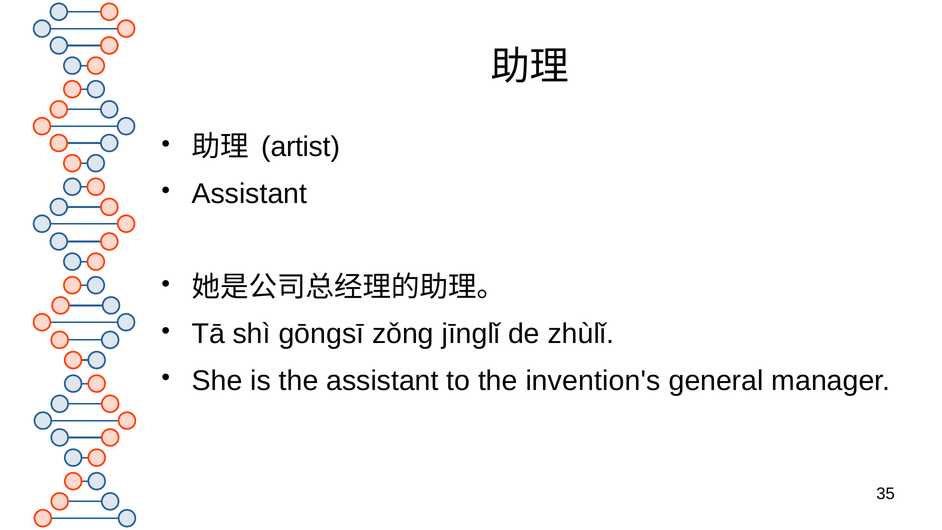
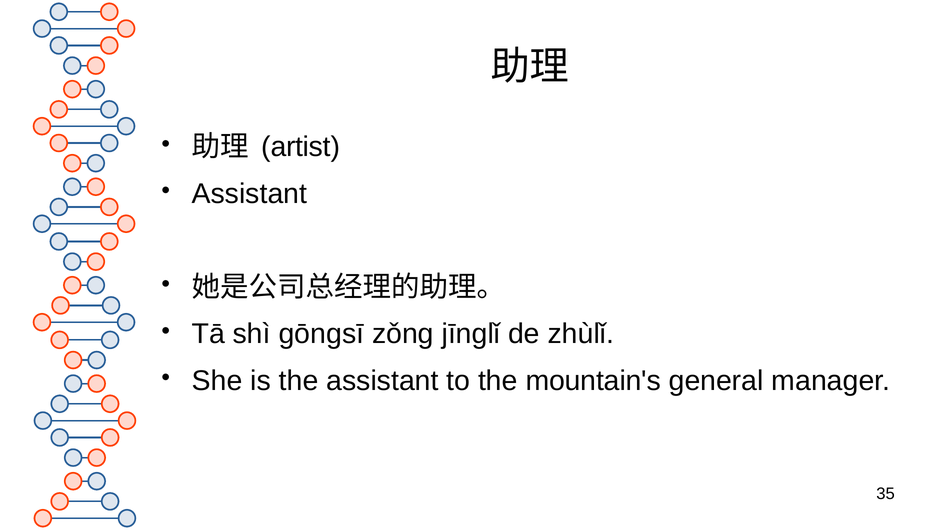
invention's: invention's -> mountain's (593, 381)
